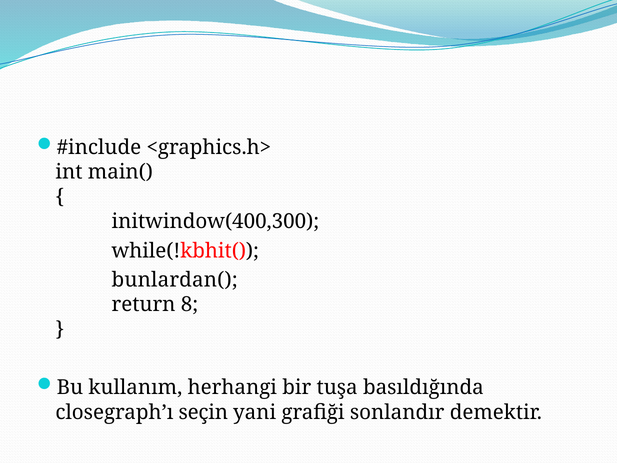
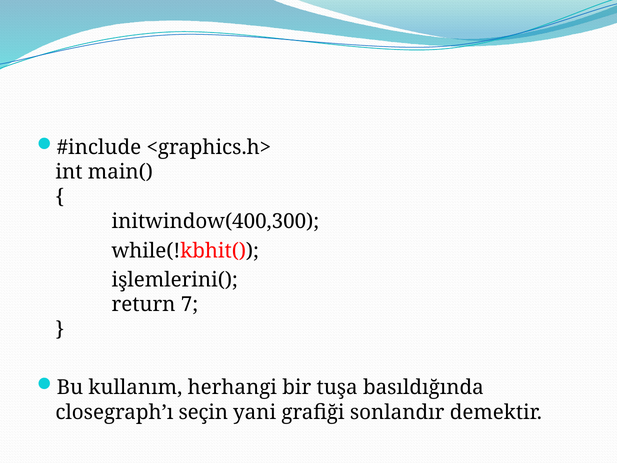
bunlardan(: bunlardan( -> işlemlerini( (175, 280)
8: 8 -> 7 (190, 304)
